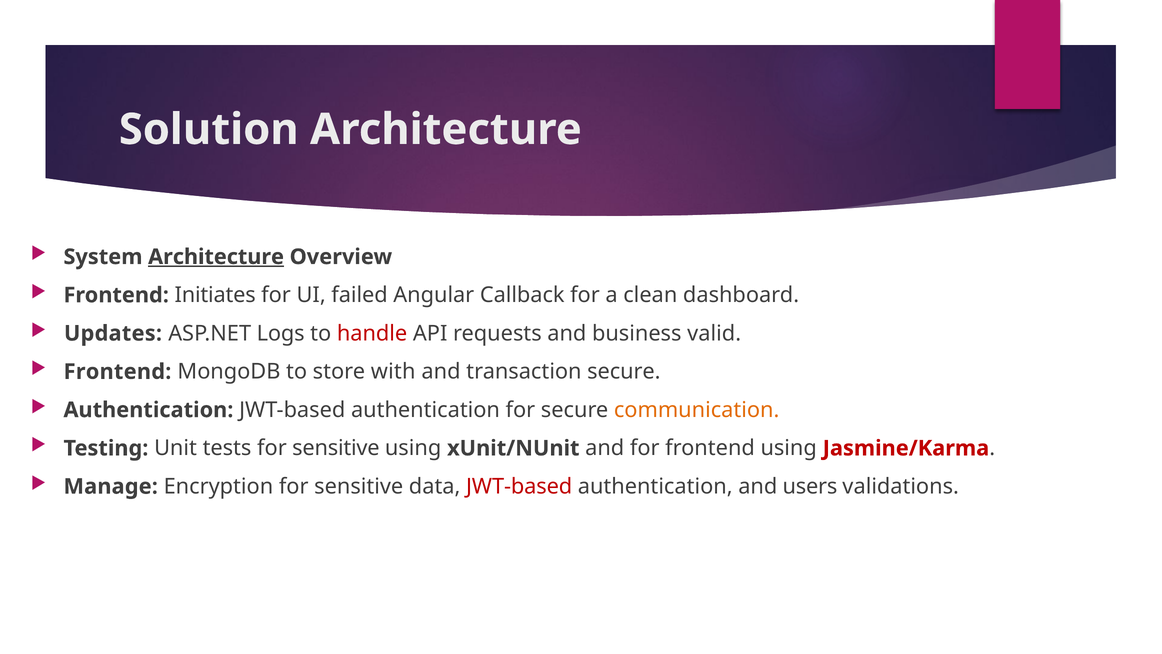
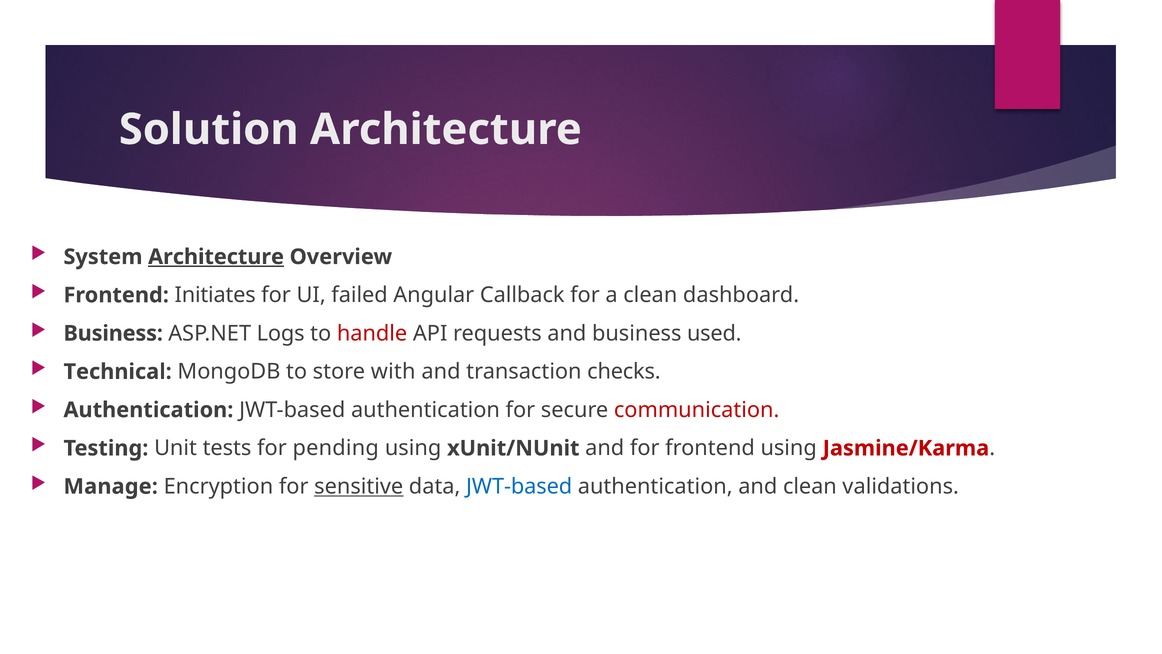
Updates: Updates -> Business (113, 333)
valid: valid -> used (714, 333)
Frontend: Frontend -> Technical (118, 371)
transaction secure: secure -> checks (624, 371)
communication colour: orange -> red (697, 410)
tests for sensitive: sensitive -> pending (336, 448)
sensitive underline: none -> present (359, 486)
JWT-based colour: red -> blue (519, 486)
and users: users -> clean (810, 486)
